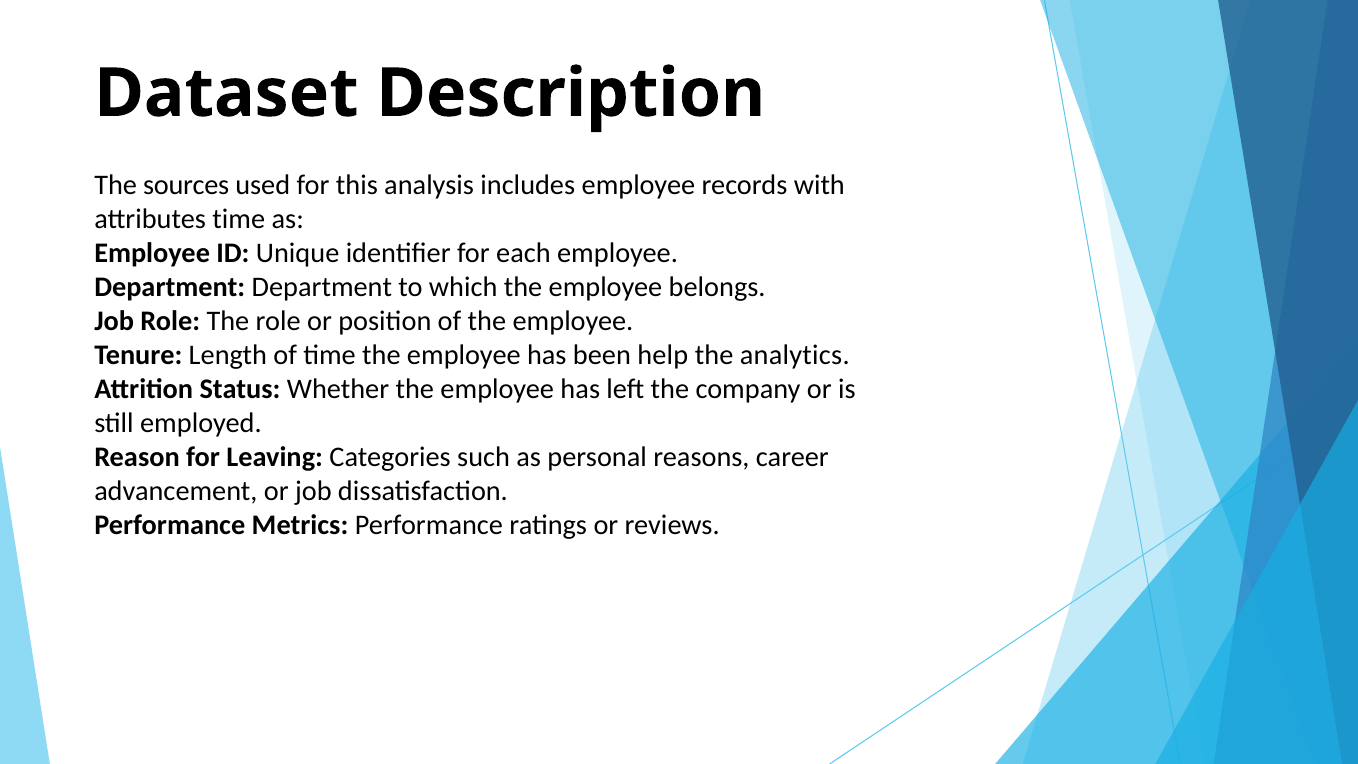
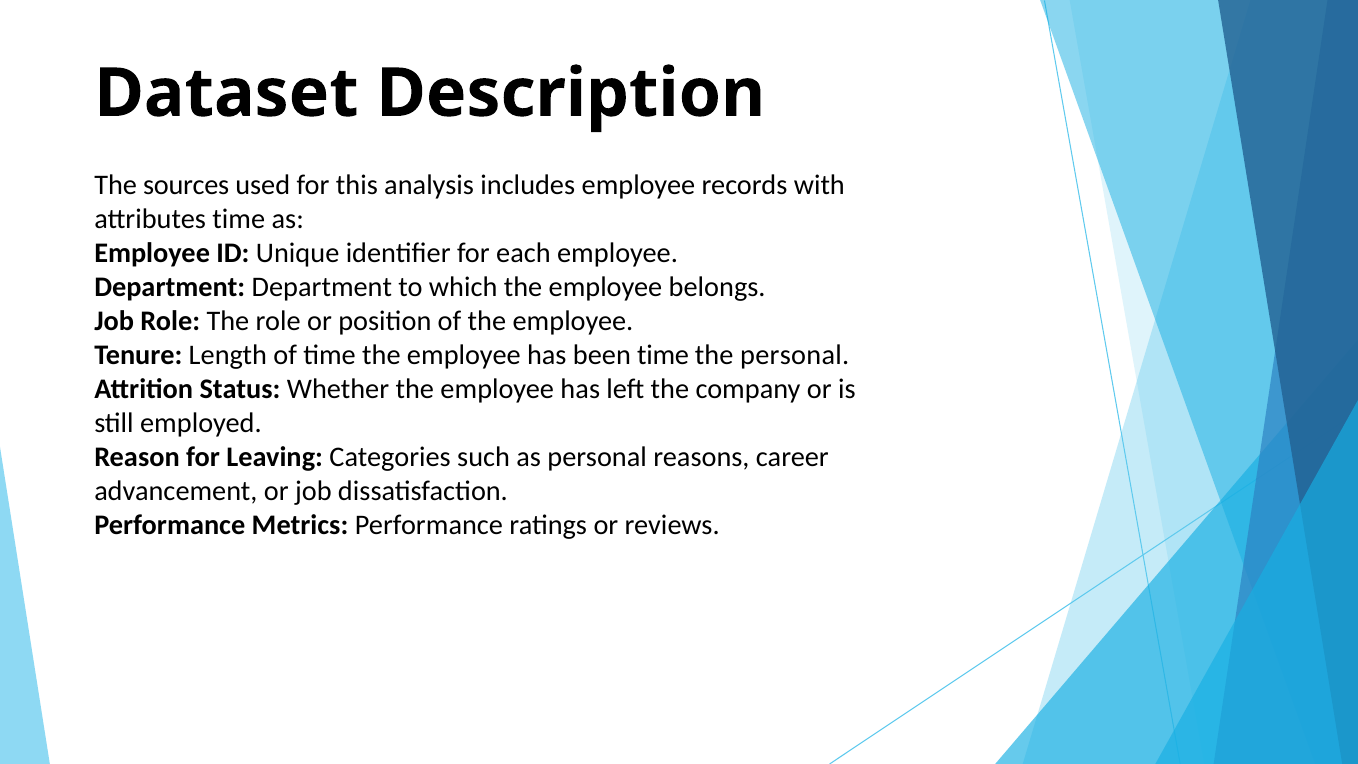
been help: help -> time (663, 355)
the analytics: analytics -> personal (795, 355)
